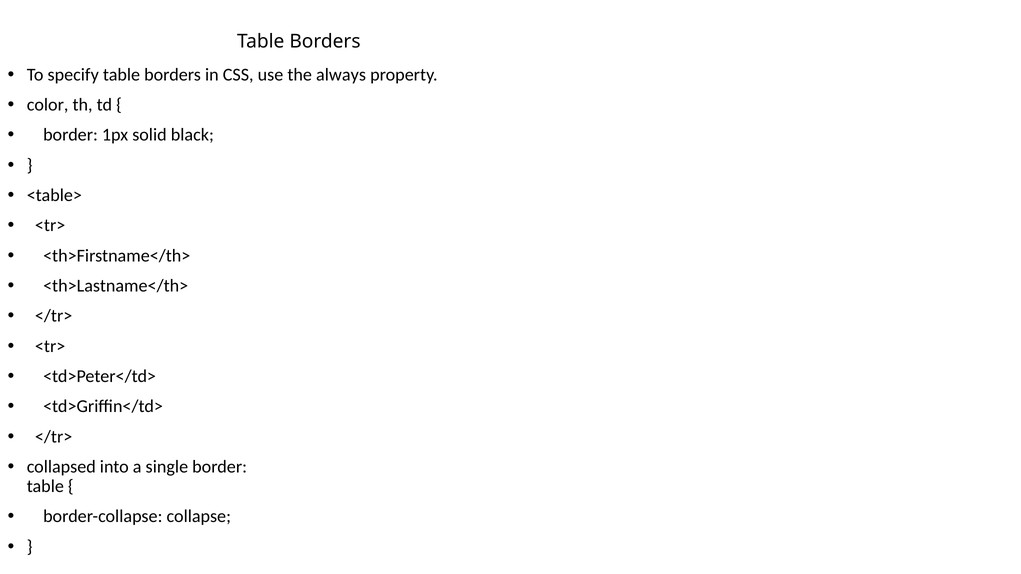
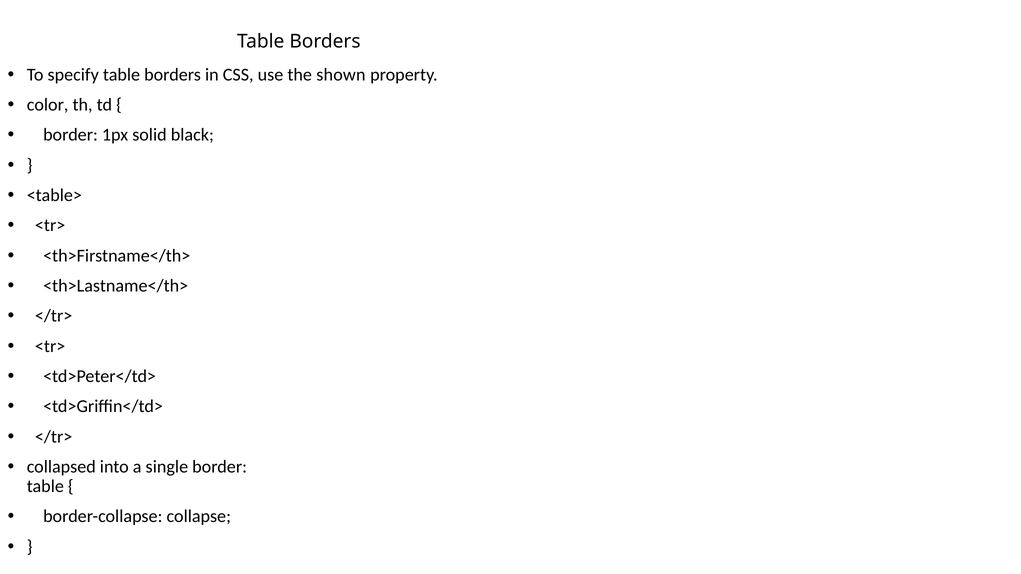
always: always -> shown (341, 75)
